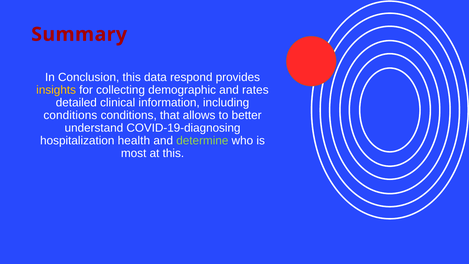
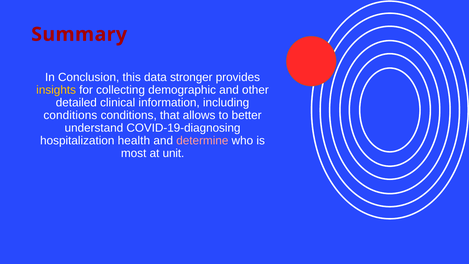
respond: respond -> stronger (191, 77)
rates: rates -> other (255, 90)
determine colour: light green -> pink (202, 141)
at this: this -> unit (173, 153)
